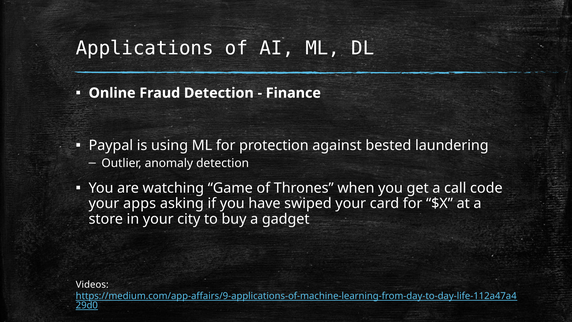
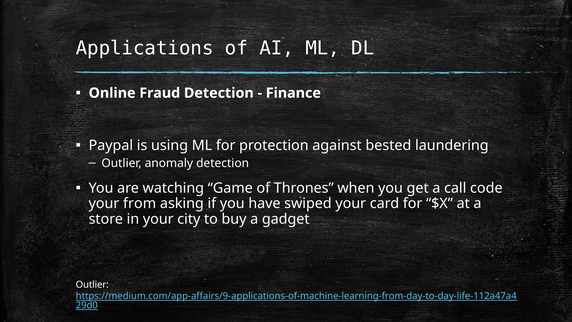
apps: apps -> from (140, 203)
Videos: Videos -> Outlier (92, 284)
